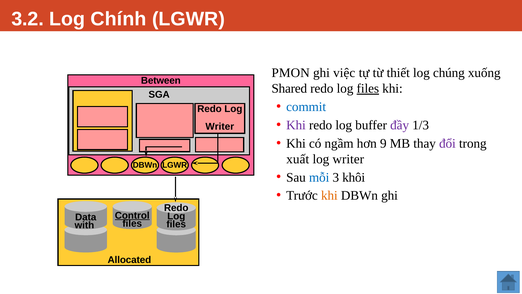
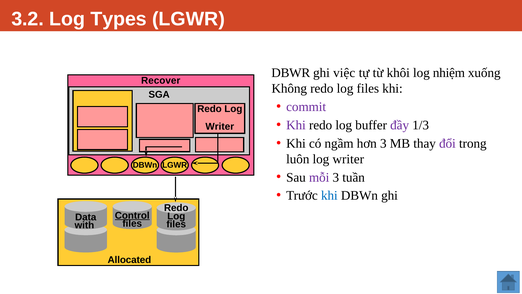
Chính: Chính -> Types (119, 19)
PMON: PMON -> DBWR (291, 73)
thiết: thiết -> khôi (398, 73)
chúng: chúng -> nhiệm (449, 73)
Between: Between -> Recover (161, 80)
Shared: Shared -> Không (289, 88)
files underline: present -> none (368, 88)
commit colour: blue -> purple (306, 107)
hơn 9: 9 -> 3 (383, 143)
xuất: xuất -> luôn (298, 159)
mỗi colour: blue -> purple (319, 177)
khôi: khôi -> tuần (354, 177)
khi colour: orange -> blue (329, 195)
